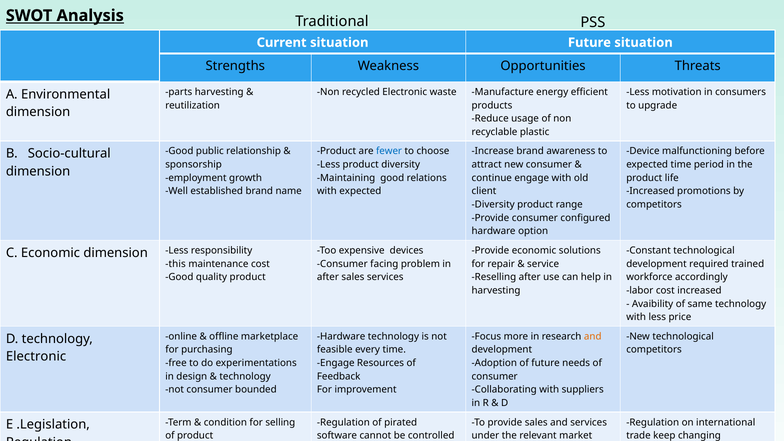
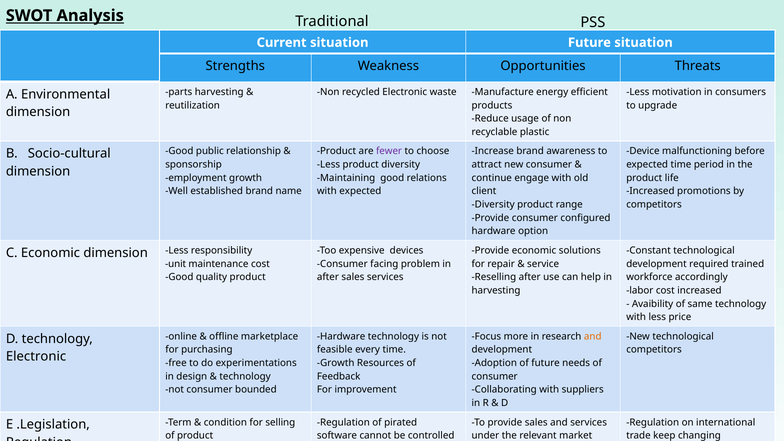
fewer colour: blue -> purple (389, 151)
this: this -> unit (176, 264)
Engage: Engage -> Growth (336, 363)
